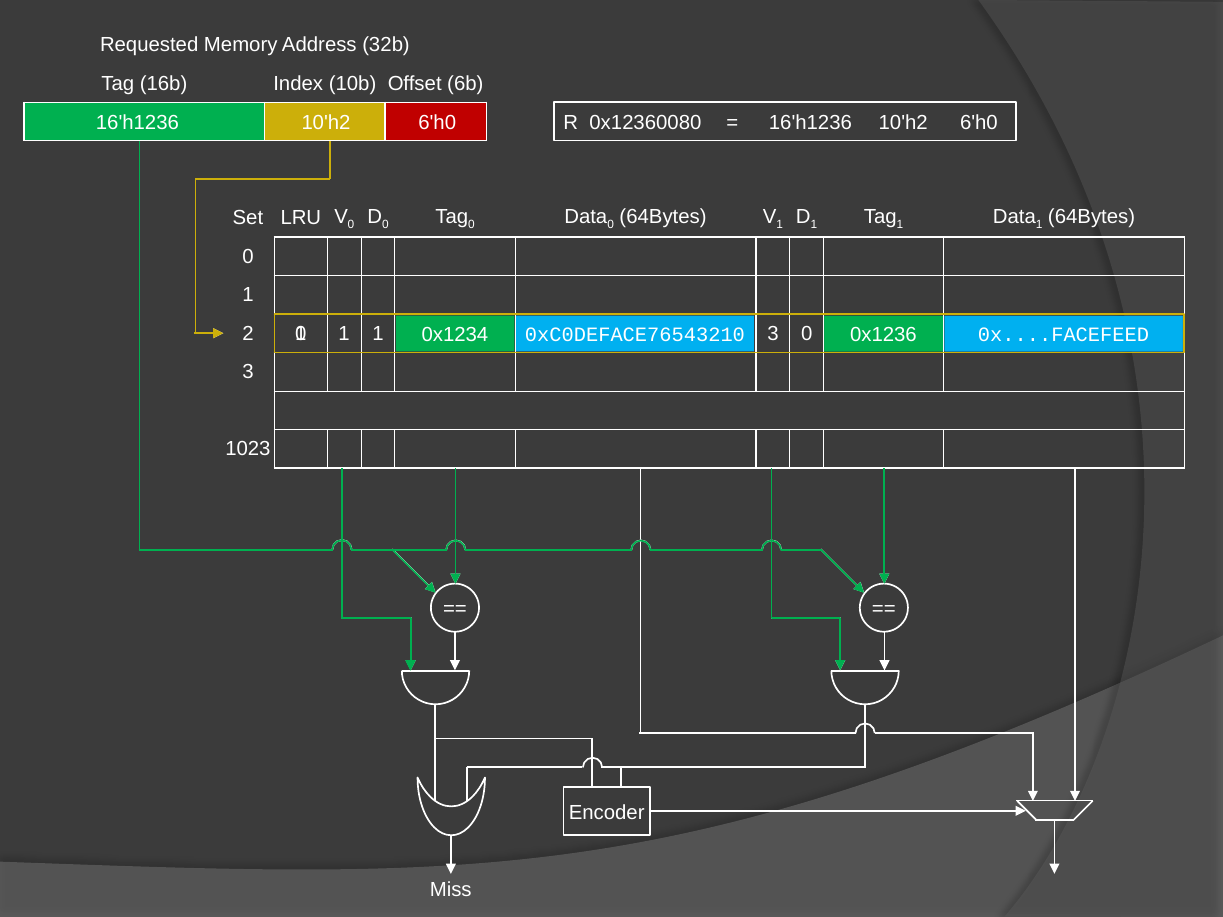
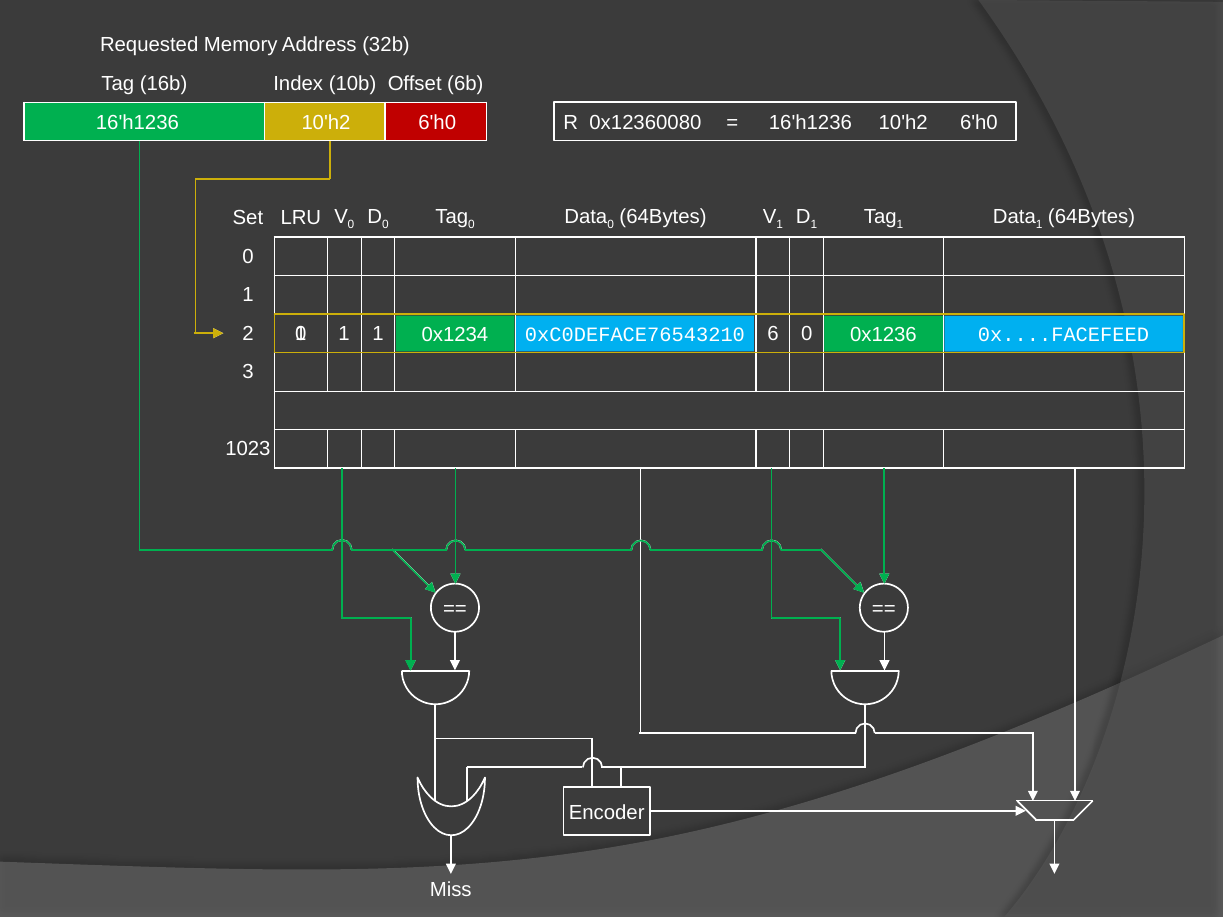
1 3: 3 -> 6 (773, 334)
